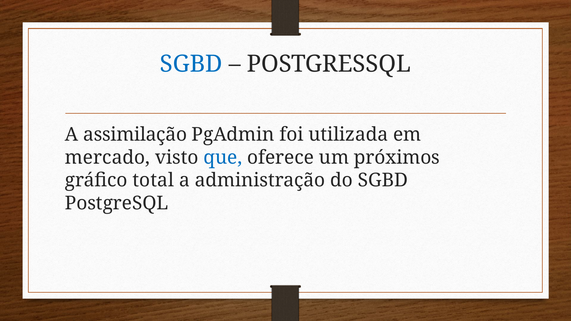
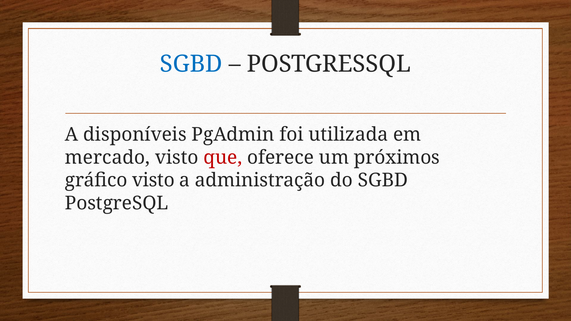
assimilação: assimilação -> disponíveis (135, 135)
que colour: blue -> red (223, 158)
gráfico total: total -> visto (153, 180)
